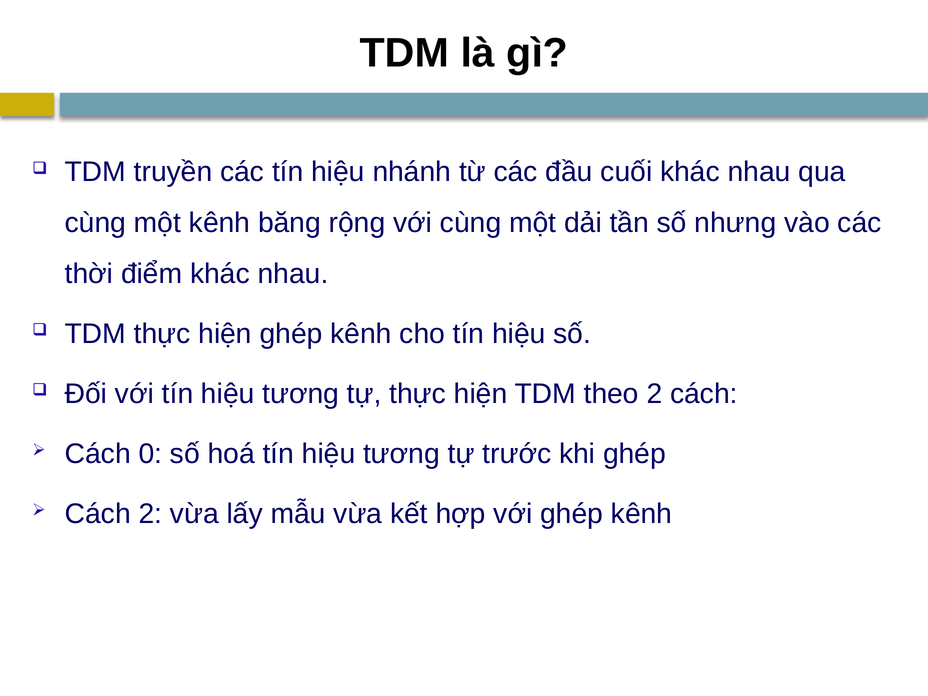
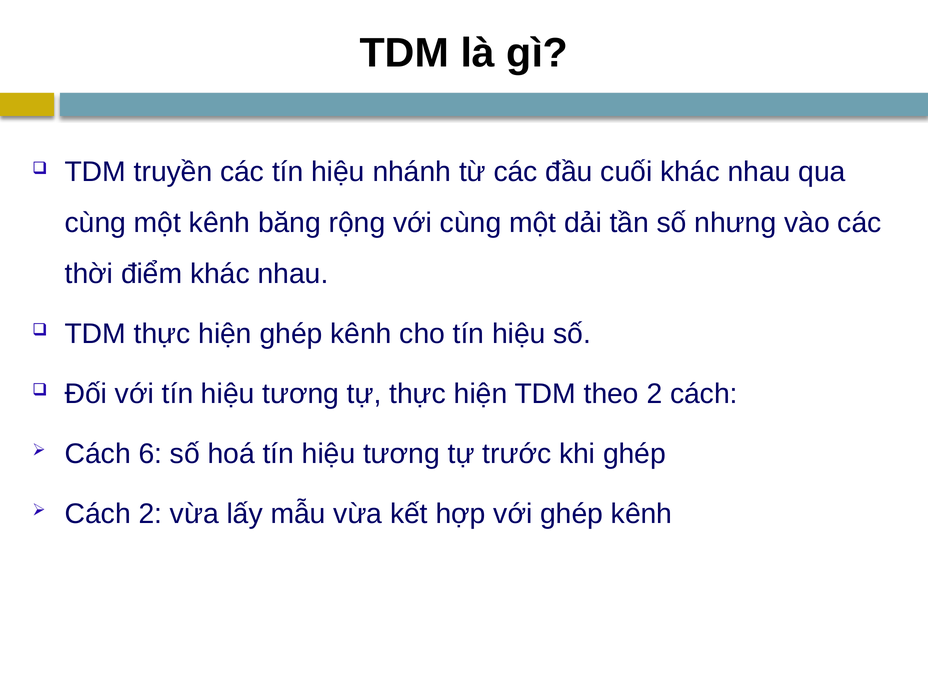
0: 0 -> 6 (150, 454)
